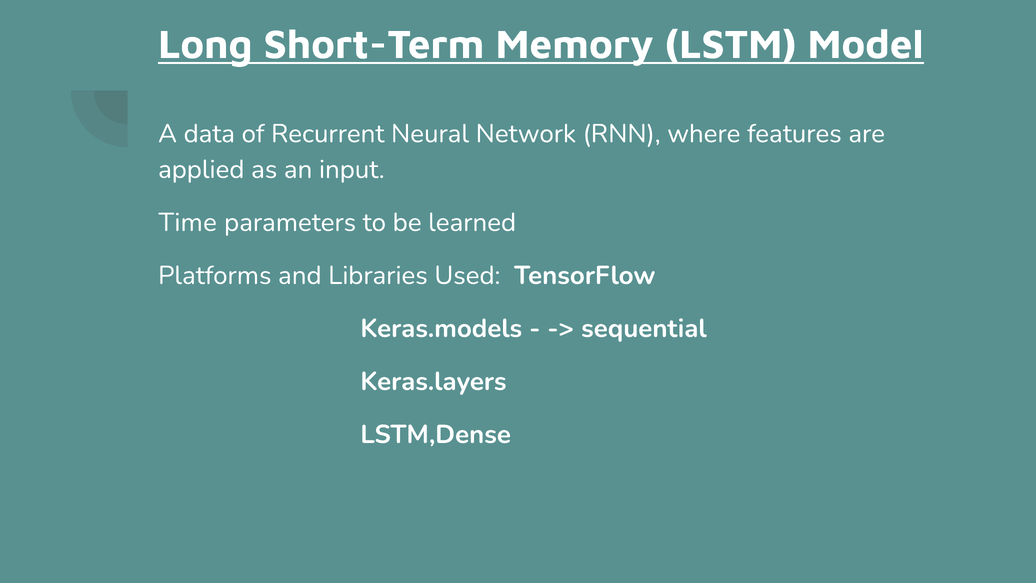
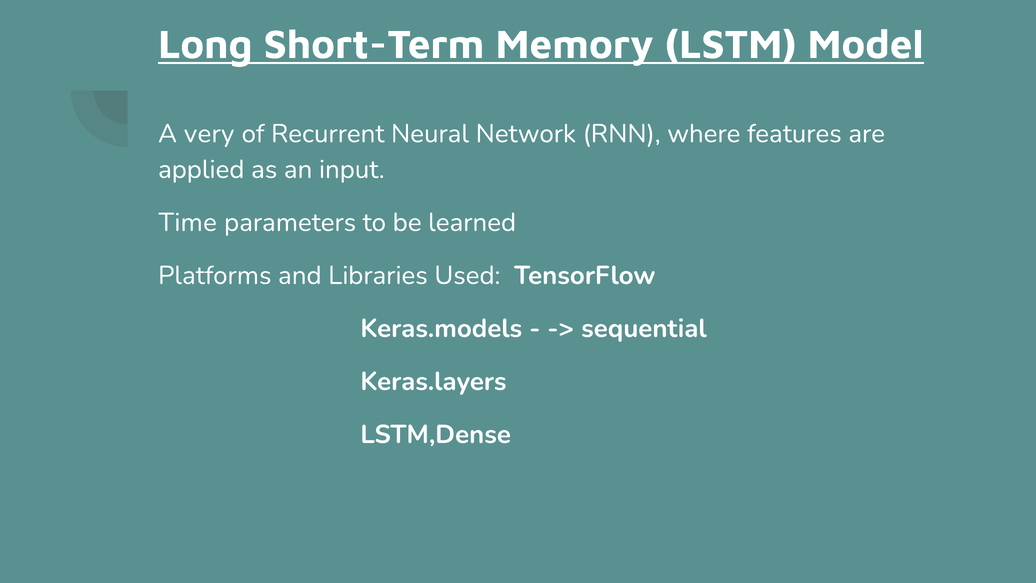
data: data -> very (209, 134)
